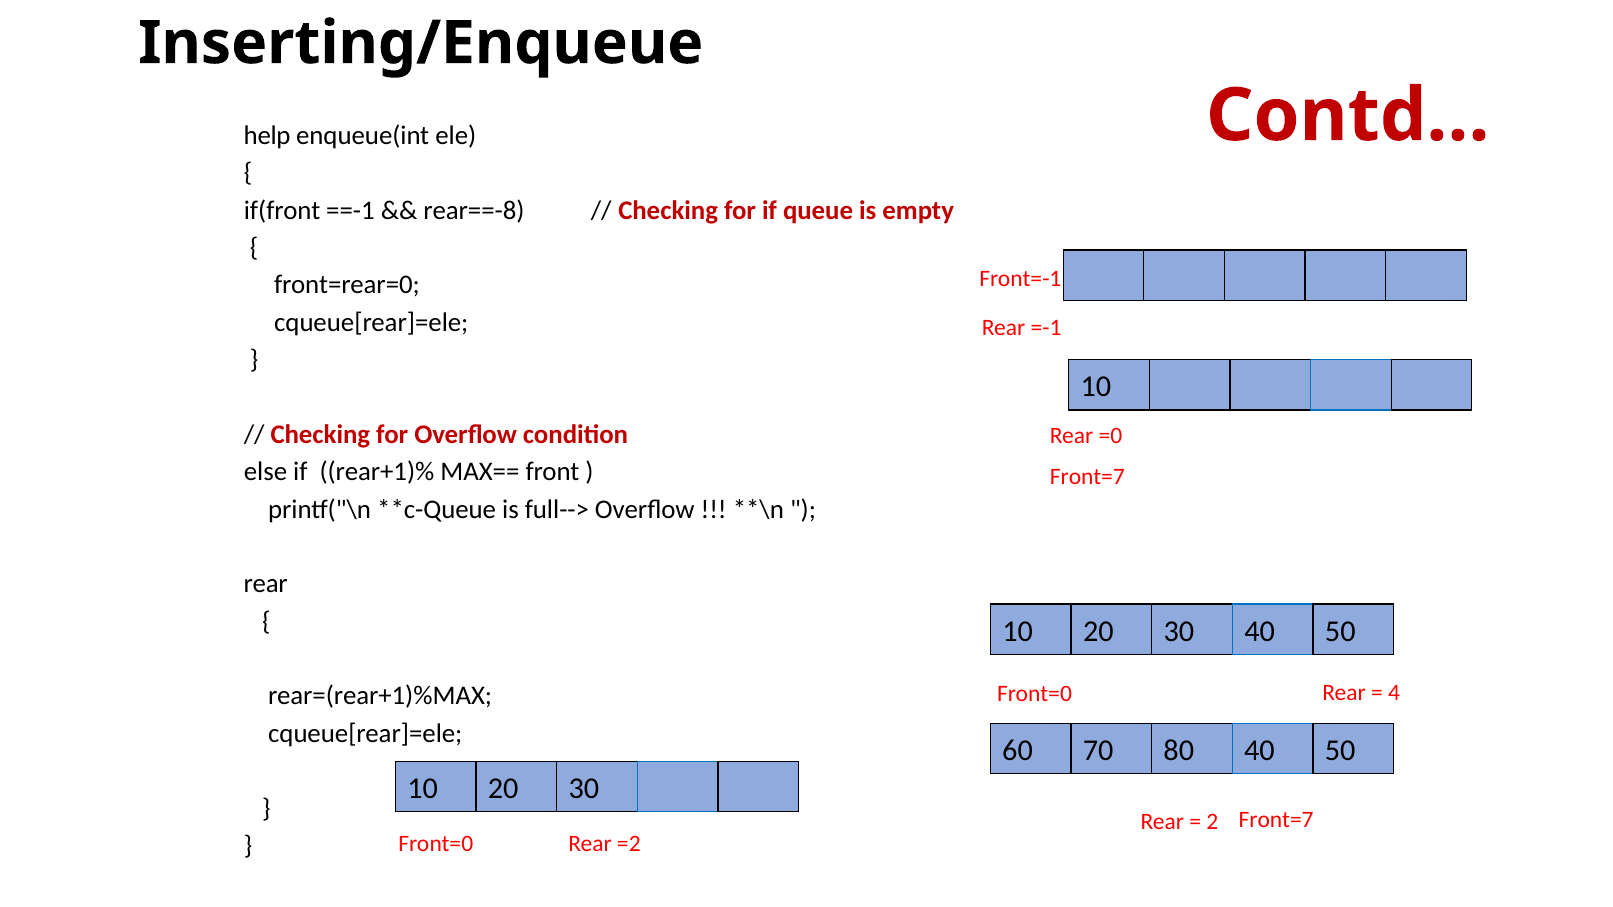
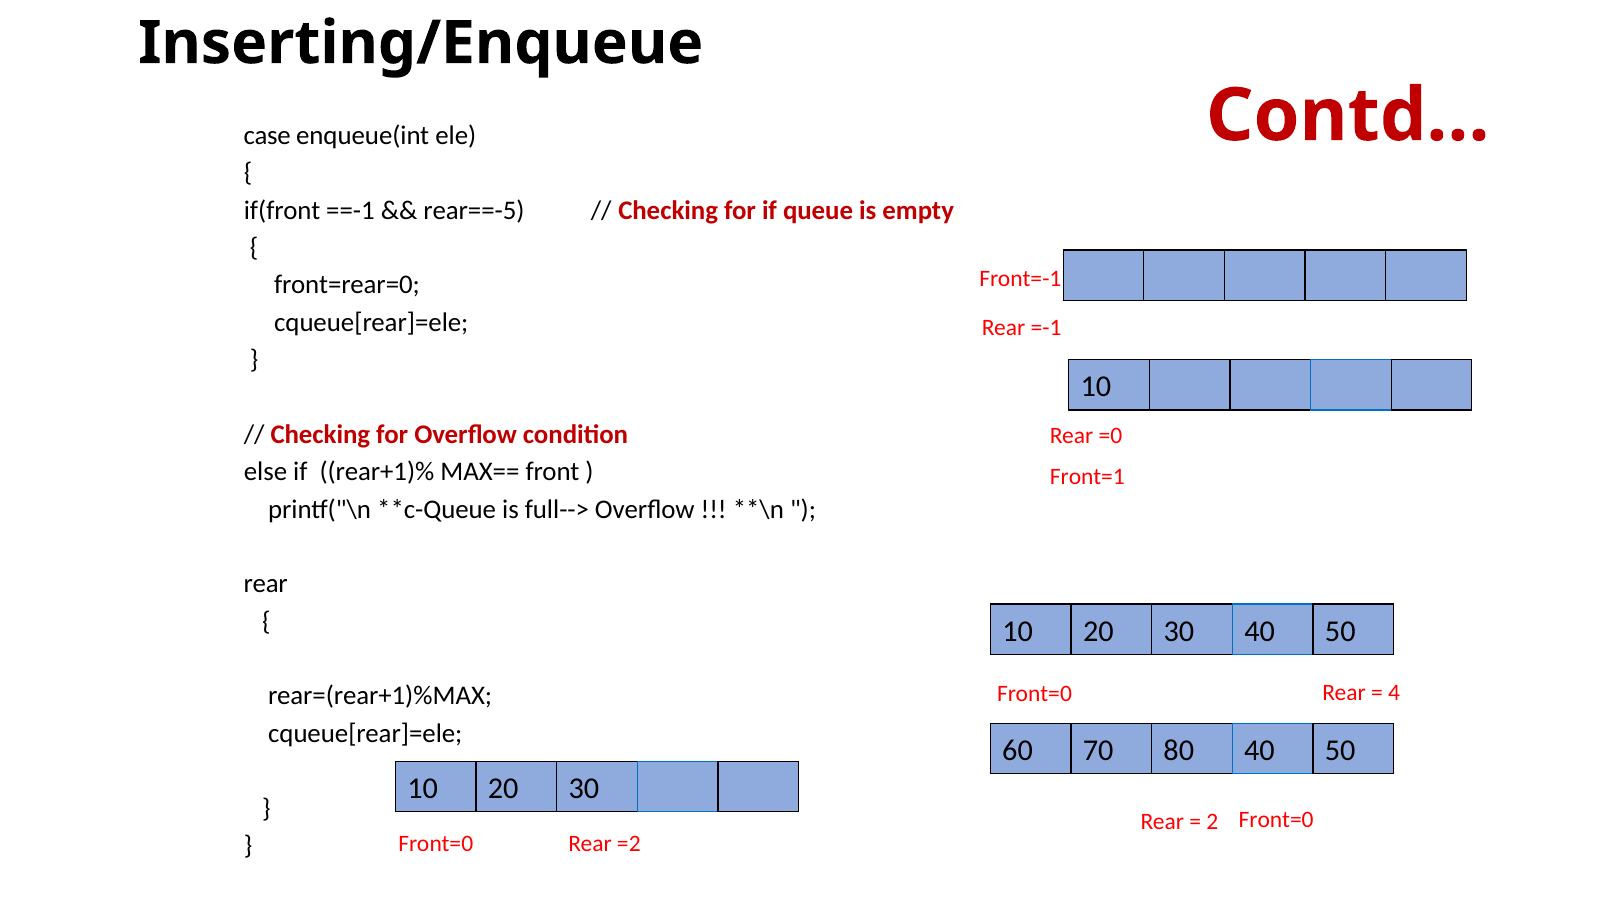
help: help -> case (267, 135)
rear==-8: rear==-8 -> rear==-5 (474, 210)
Front=7: Front=7 -> Front=1 (1087, 477)
Front=7: Front=7 -> Front=0 (1276, 820)
